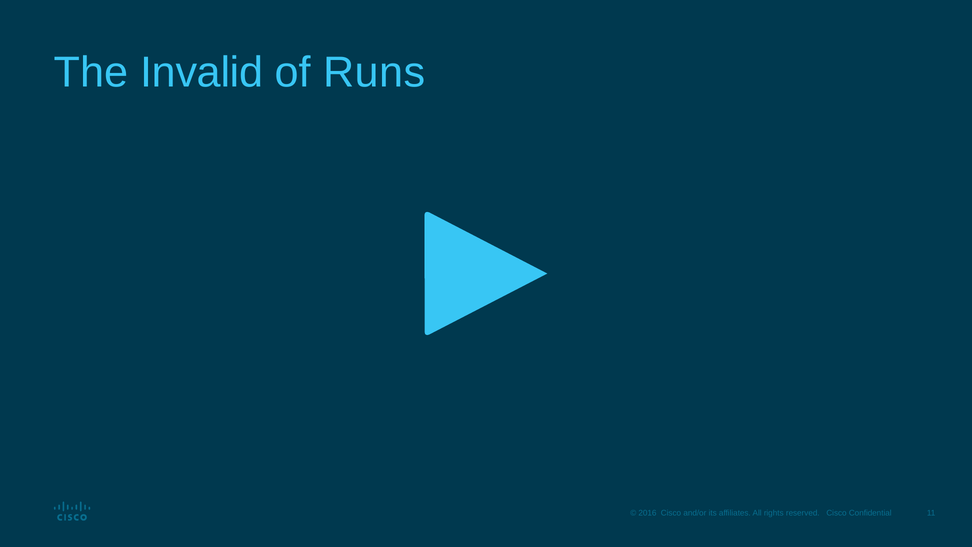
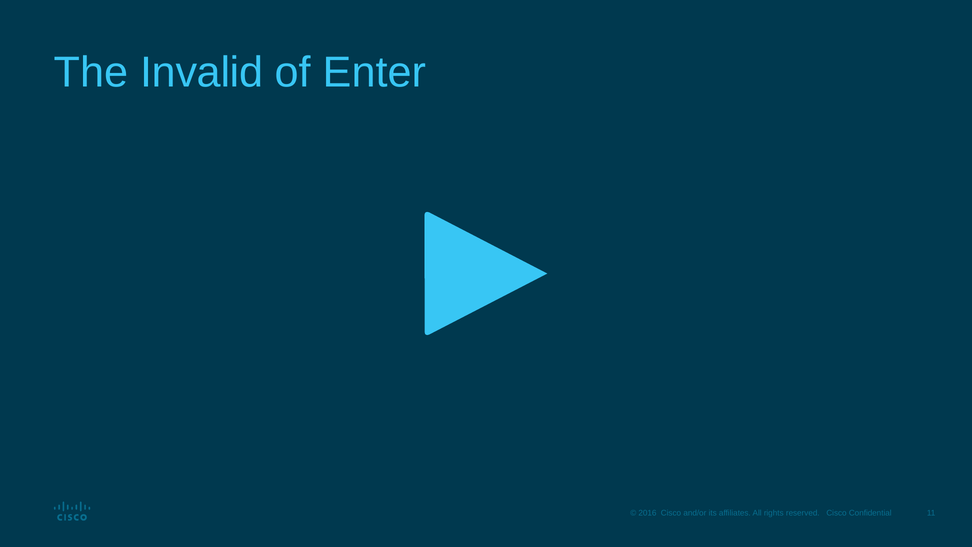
Runs: Runs -> Enter (374, 72)
